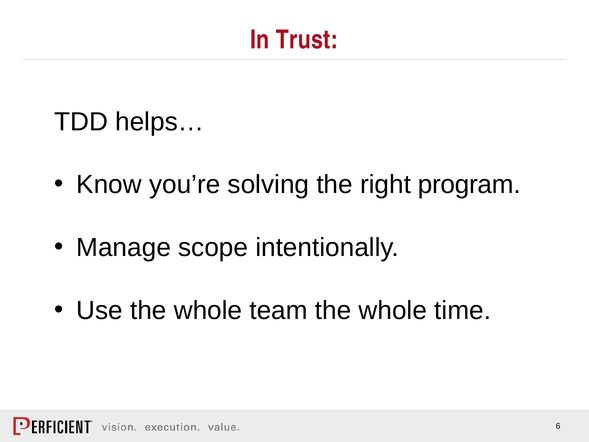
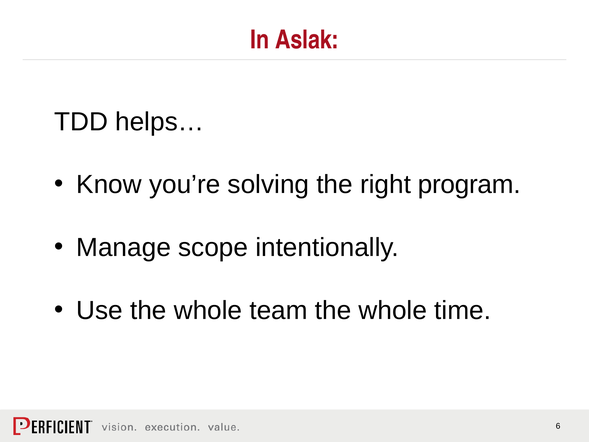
Trust: Trust -> Aslak (307, 40)
